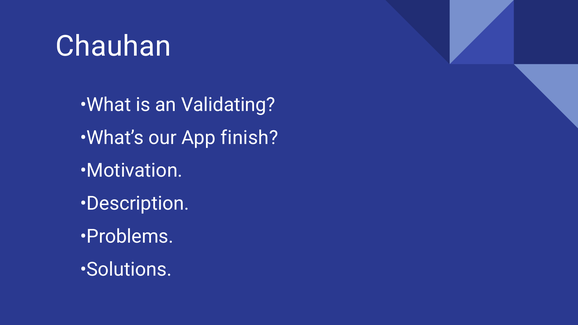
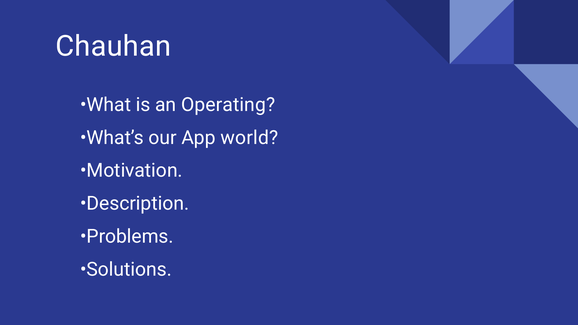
Validating: Validating -> Operating (228, 105)
finish: finish -> world (249, 138)
